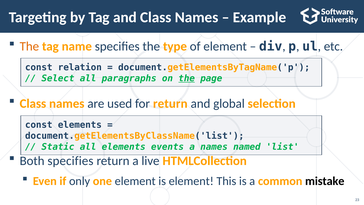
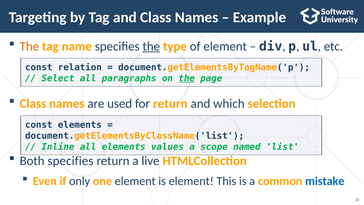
the underline: none -> present (151, 46)
global: global -> which (229, 103)
Static: Static -> Inline (58, 147)
events: events -> values (167, 147)
a names: names -> scope (214, 147)
mistake colour: black -> blue (325, 181)
